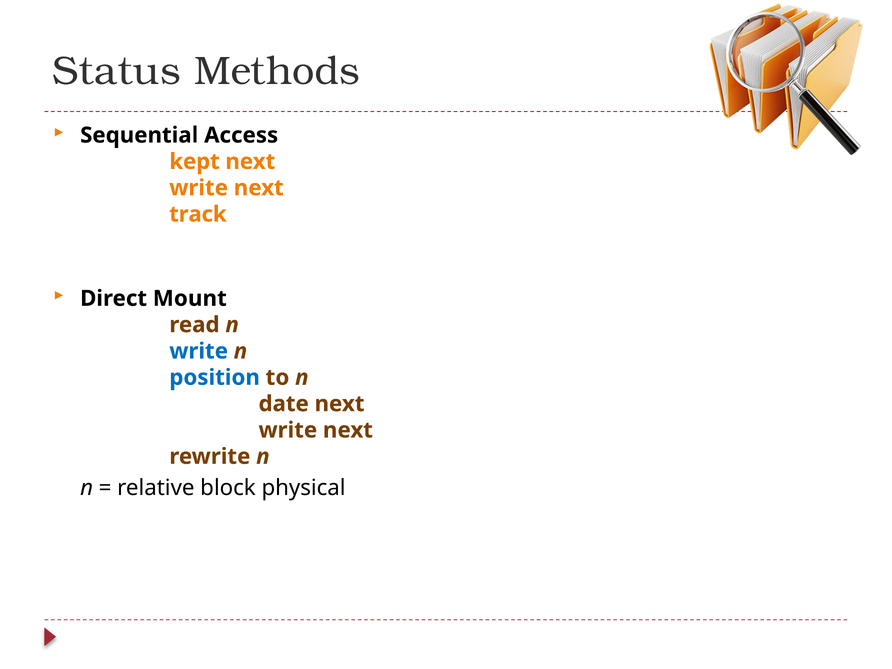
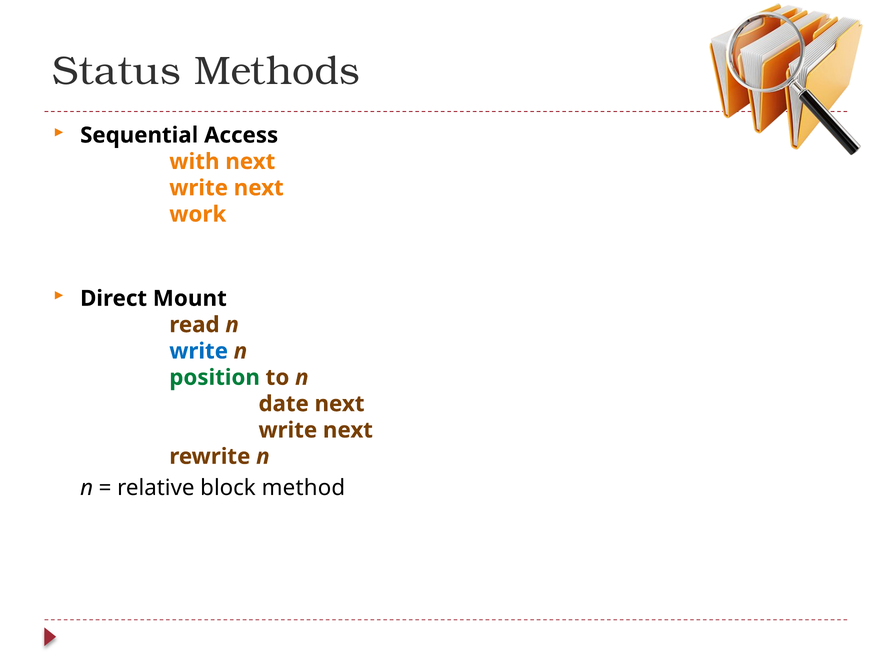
kept: kept -> with (194, 162)
track: track -> work (198, 214)
position colour: blue -> green (215, 378)
physical: physical -> method (303, 488)
